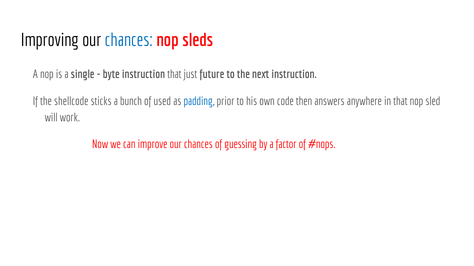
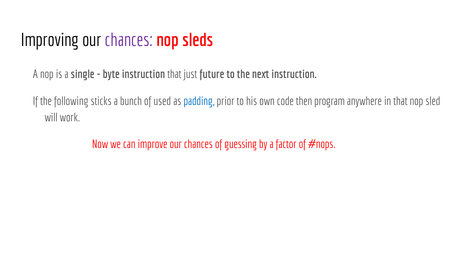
chances colour: blue -> purple (129, 40)
shellcode: shellcode -> following (71, 101)
answers: answers -> program (330, 101)
